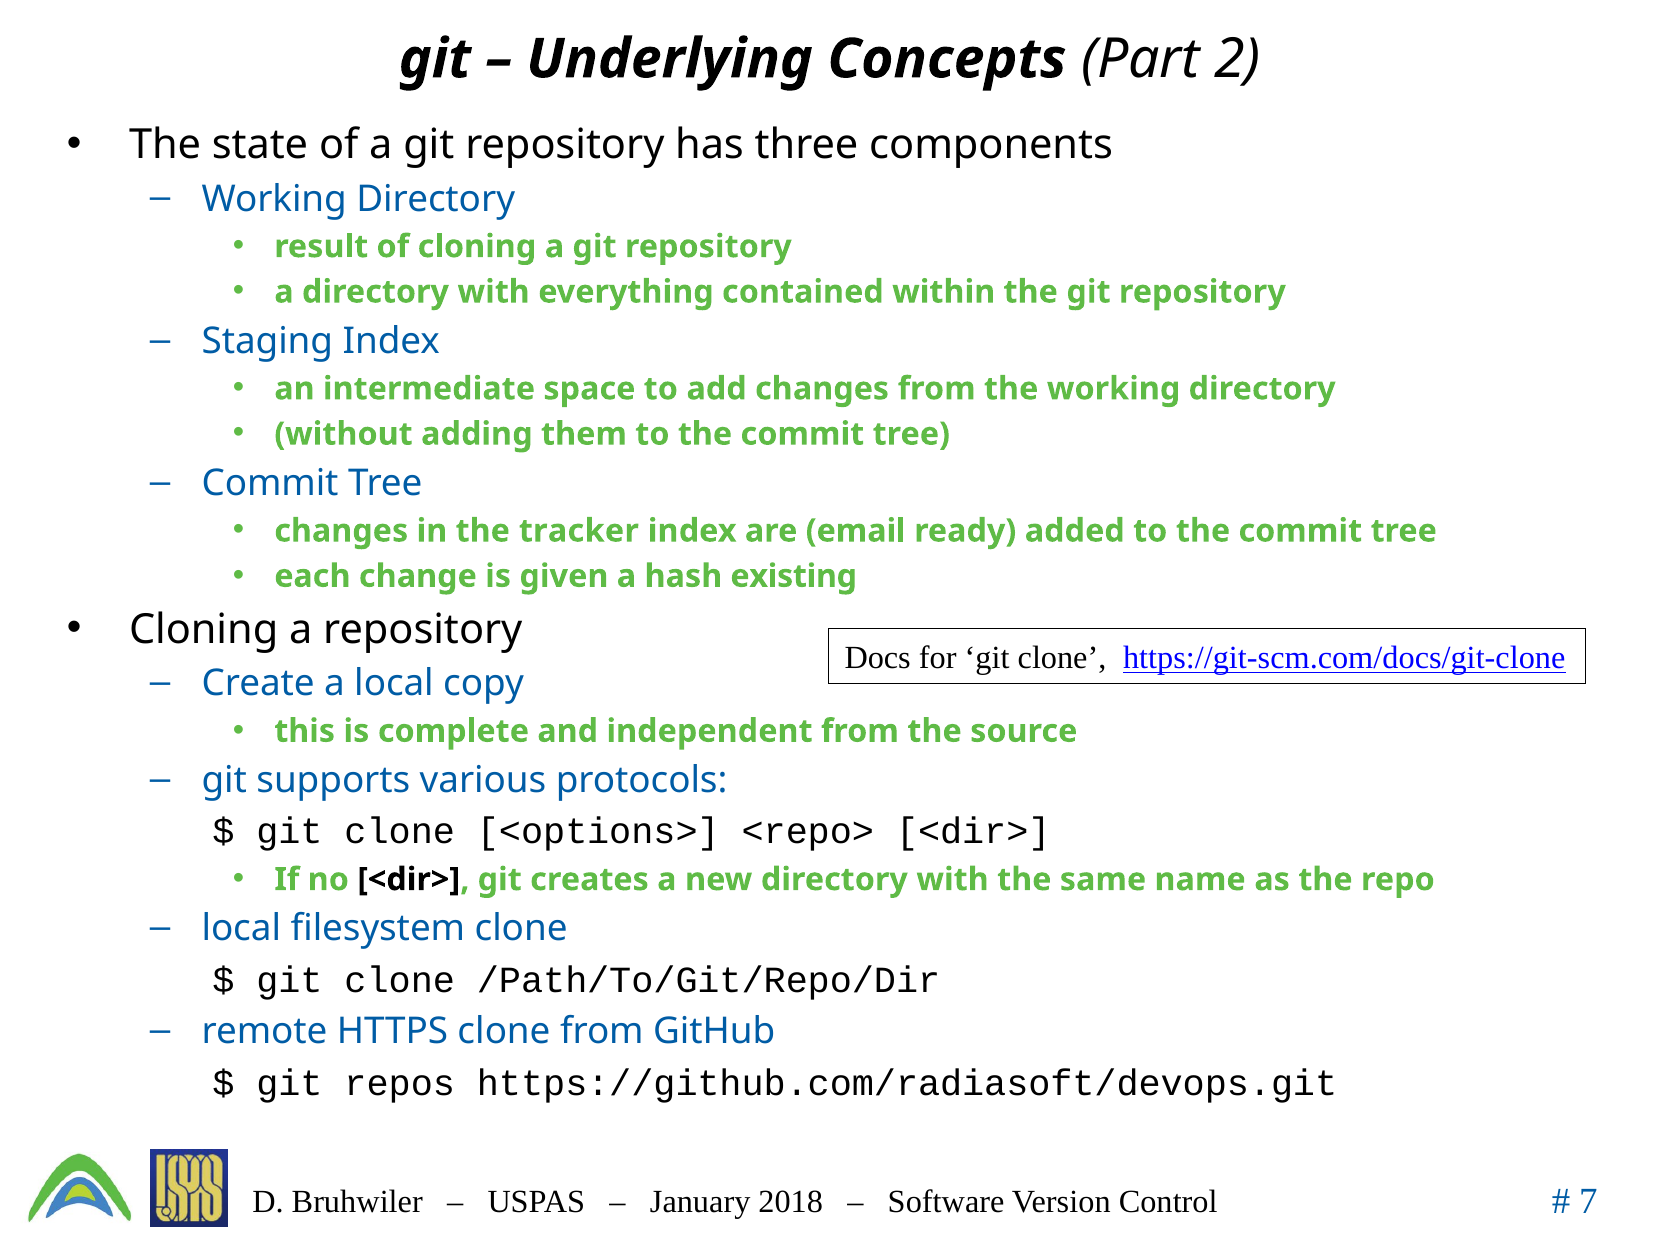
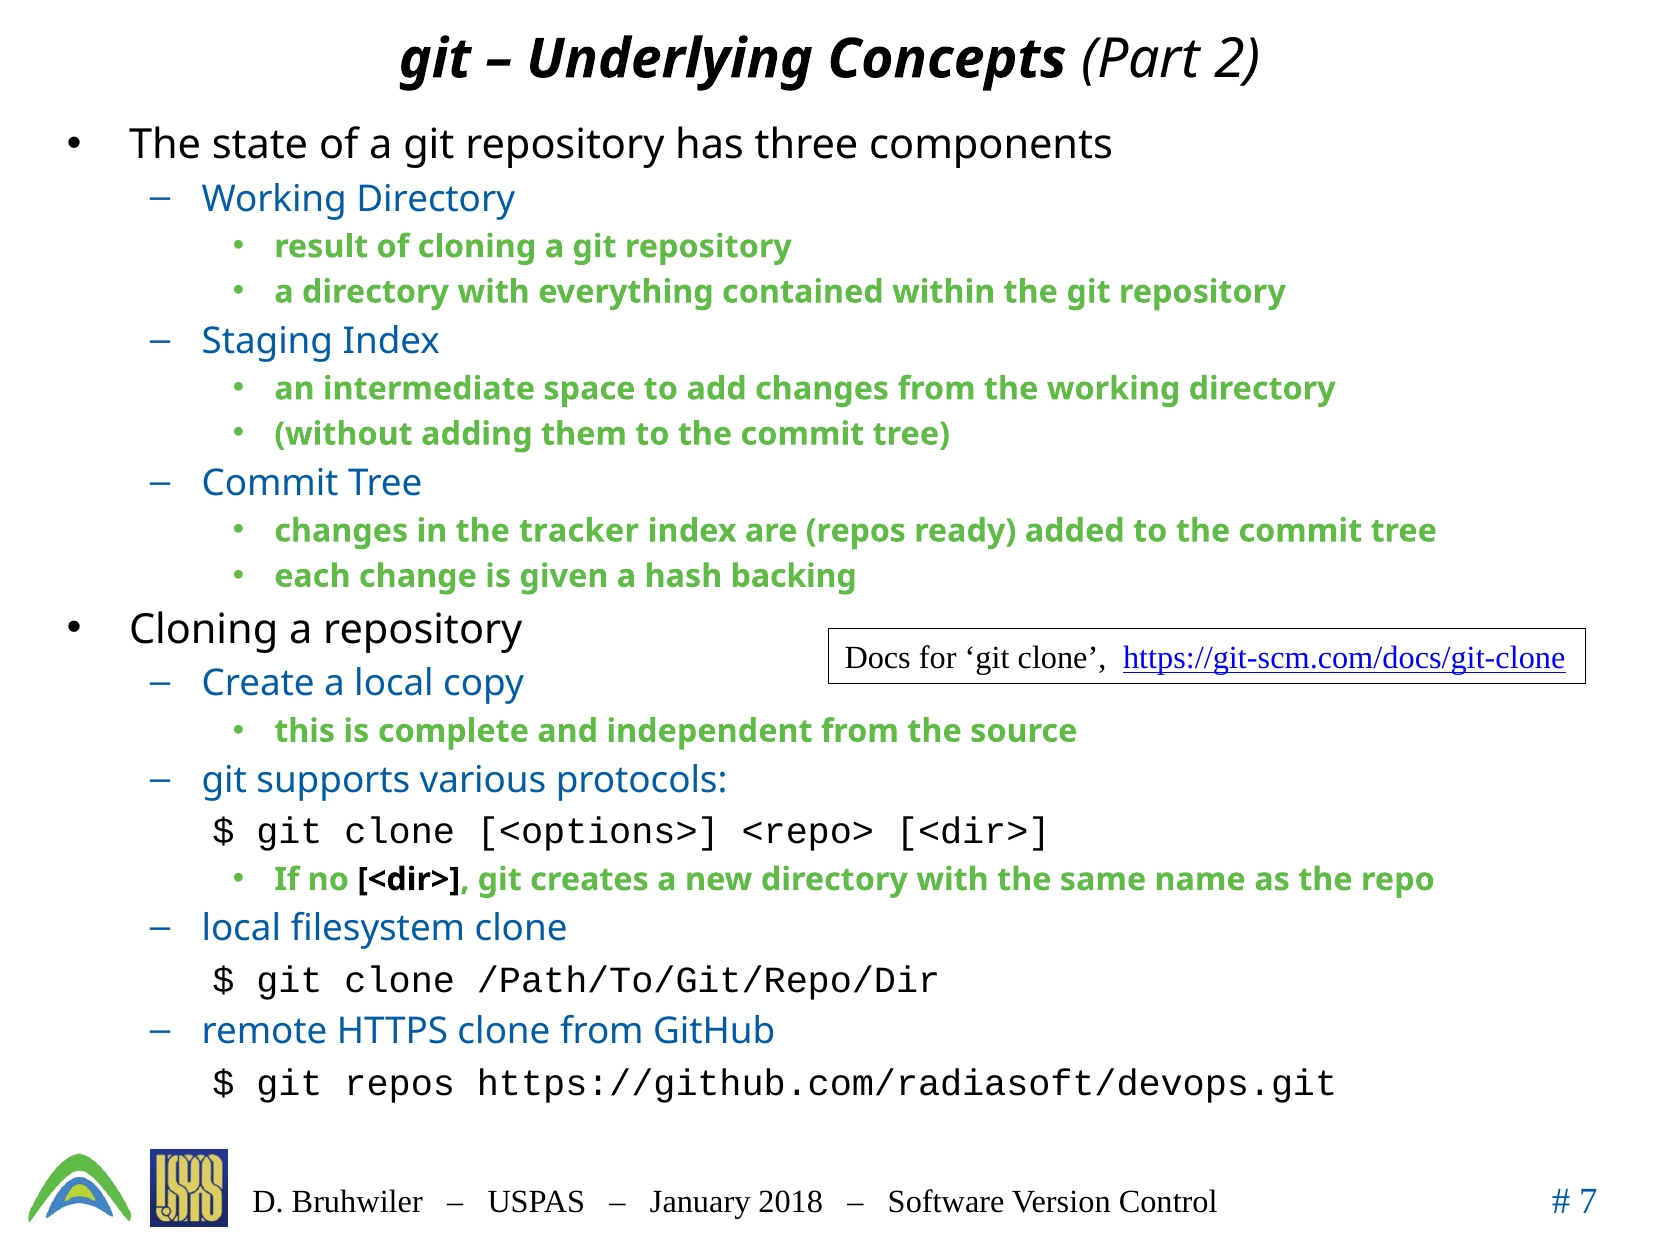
are email: email -> repos (856, 531)
existing: existing -> backing (794, 576)
